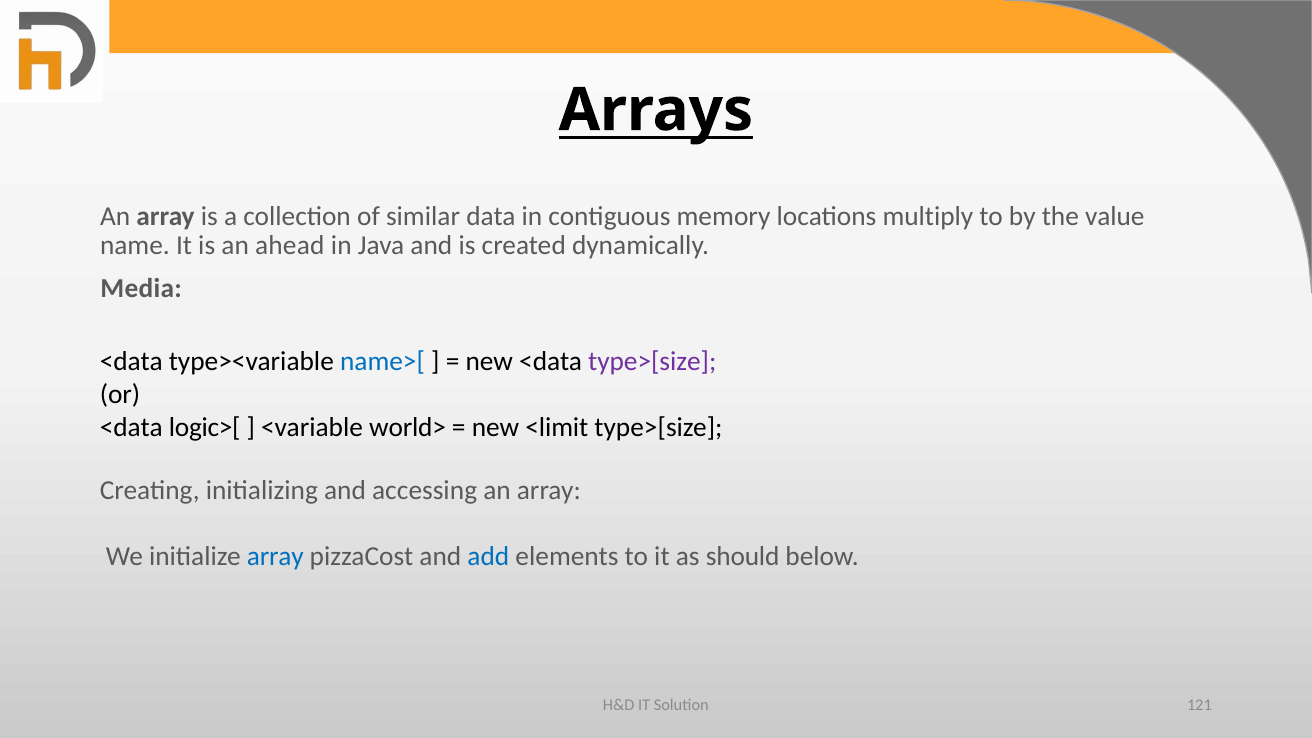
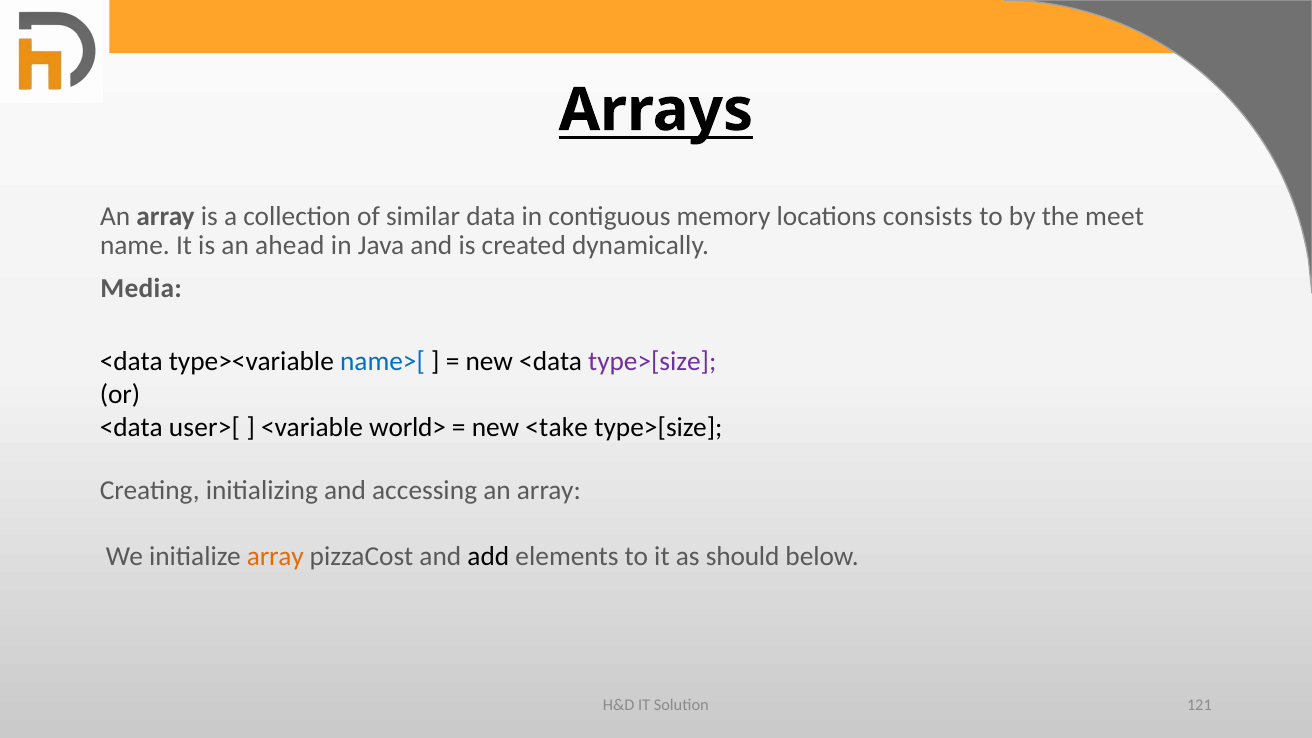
multiply: multiply -> consists (928, 216)
value: value -> meet (1115, 216)
logic>[: logic>[ -> user>[ (204, 427)
<limit: <limit -> <take (557, 427)
array colour: blue -> orange (275, 556)
add colour: blue -> black (488, 556)
